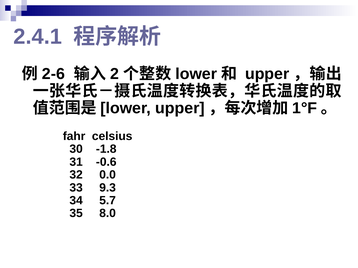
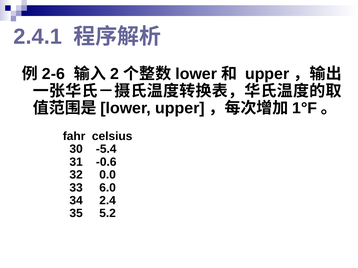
-1.8: -1.8 -> -5.4 (106, 149)
9.3: 9.3 -> 6.0 (108, 188)
5.7: 5.7 -> 2.4 (108, 201)
8.0: 8.0 -> 5.2 (108, 214)
